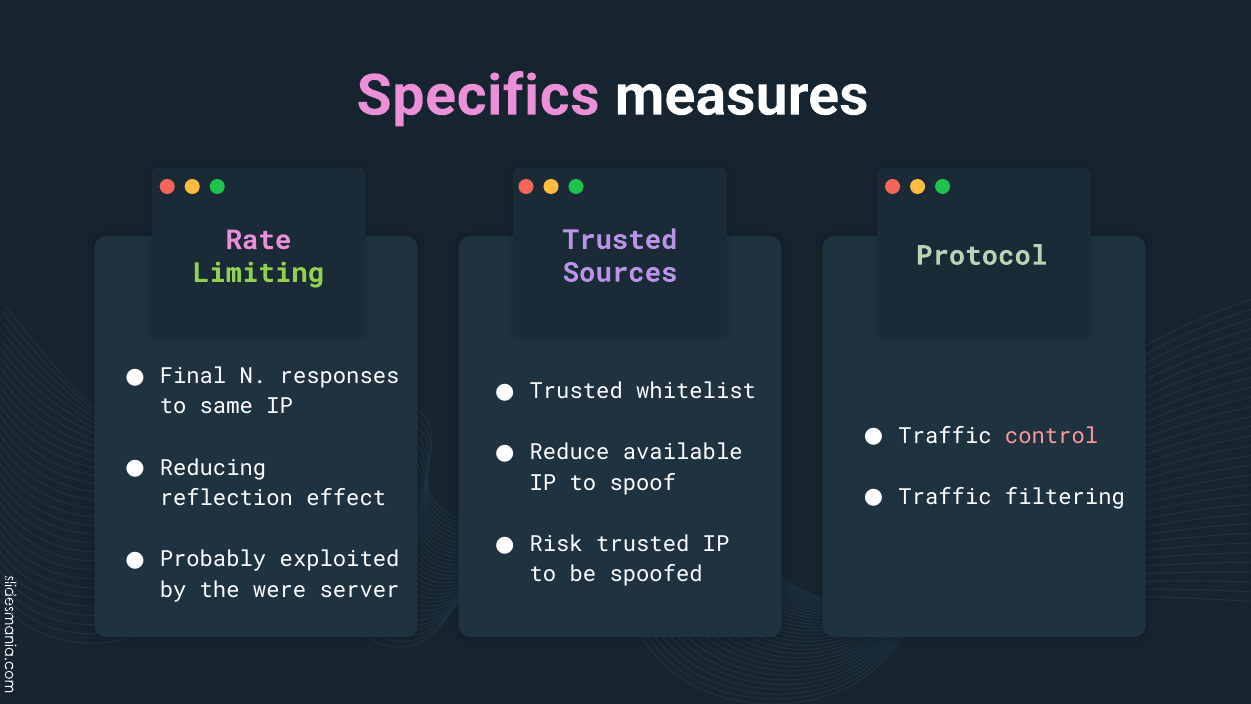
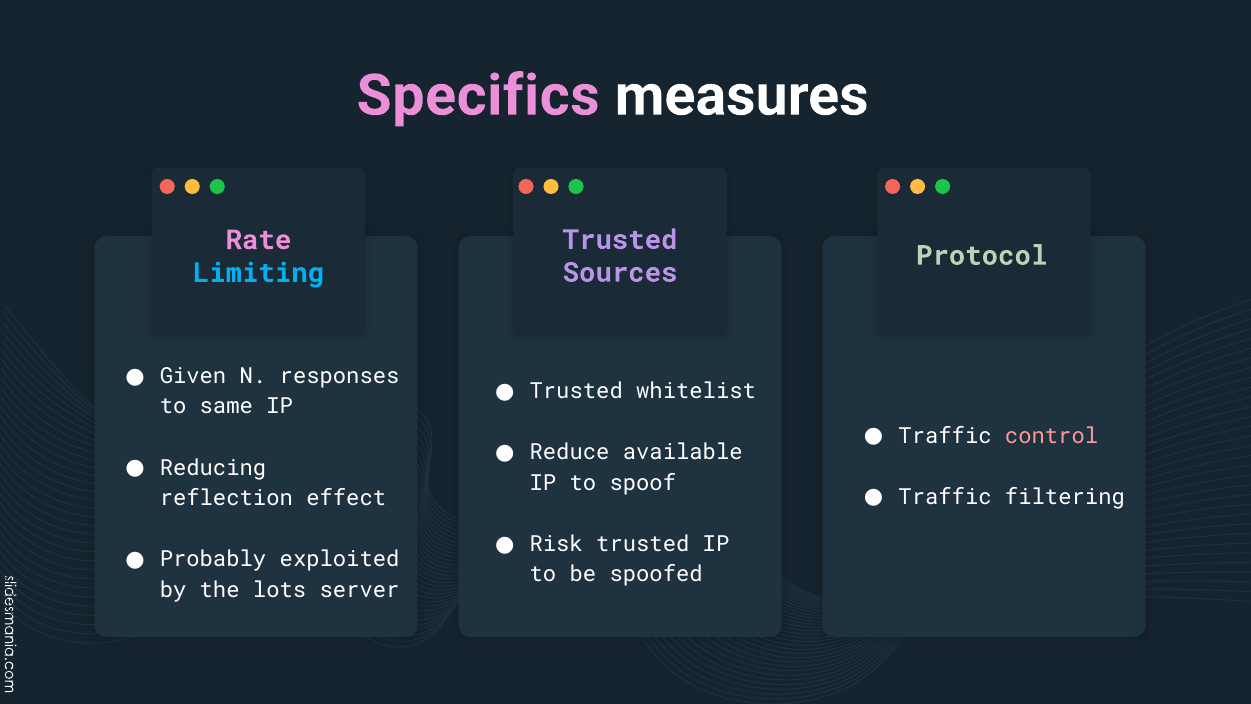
Limiting colour: light green -> light blue (258, 273)
Final: Final -> Given (193, 376)
were: were -> lots (280, 590)
